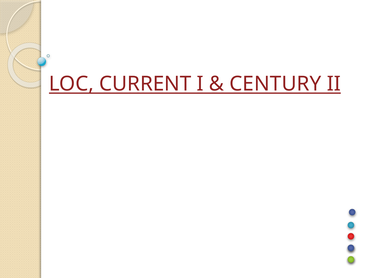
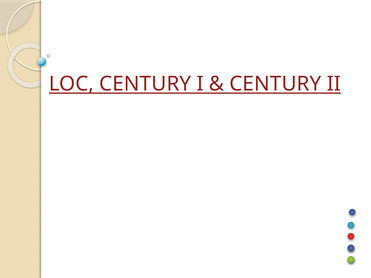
LOC CURRENT: CURRENT -> CENTURY (145, 84)
